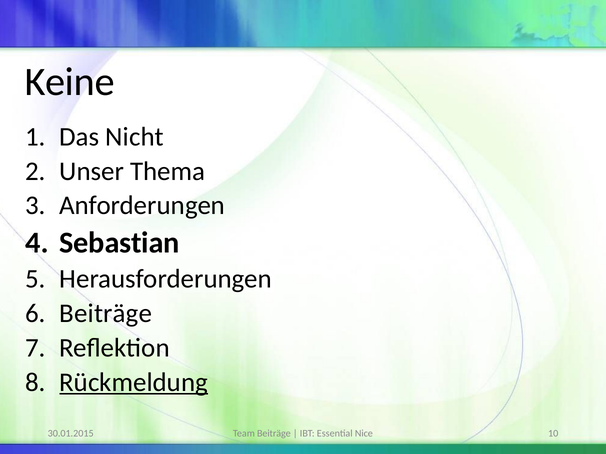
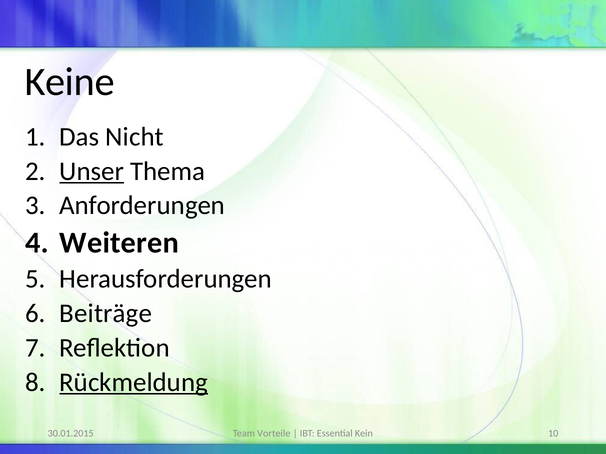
Unser underline: none -> present (92, 171)
Sebastian: Sebastian -> Weiteren (119, 243)
Team Beiträge: Beiträge -> Vorteile (274, 434)
Nice: Nice -> Kein (364, 434)
